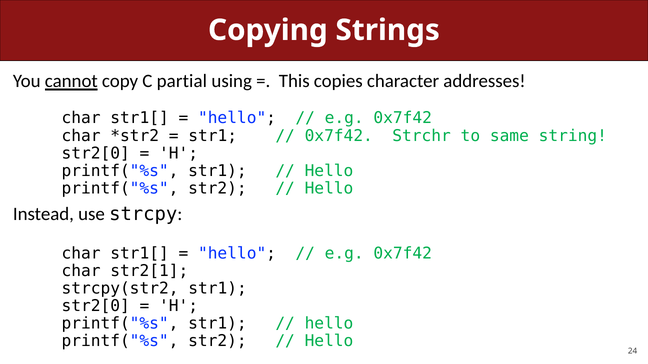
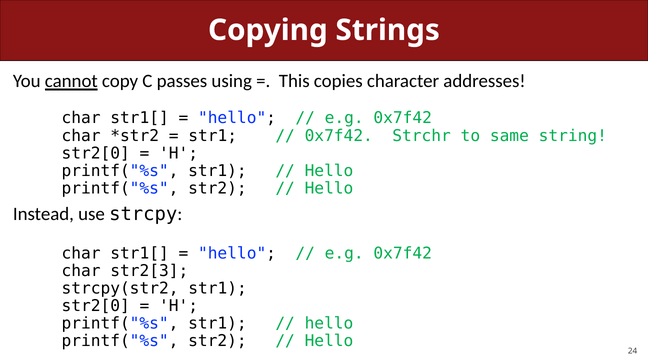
partial: partial -> passes (182, 81)
str2[1: str2[1 -> str2[3 (149, 271)
